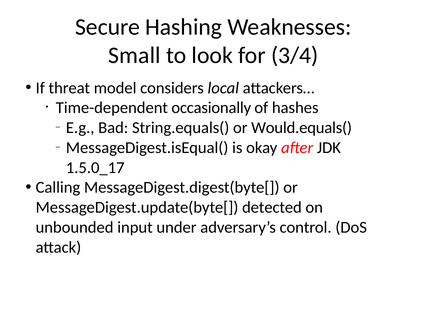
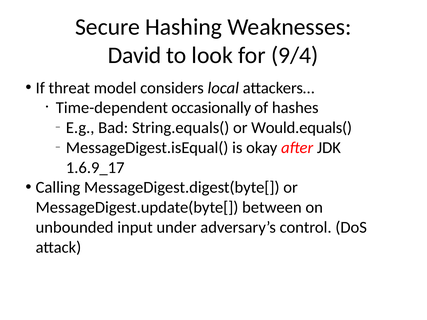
Small: Small -> David (135, 55)
3/4: 3/4 -> 9/4 (295, 55)
1.5.0_17: 1.5.0_17 -> 1.6.9_17 (95, 168)
detected: detected -> between (272, 208)
